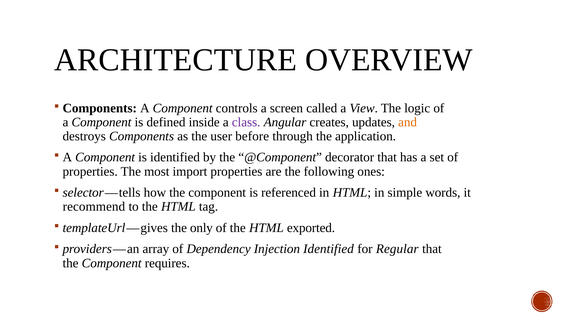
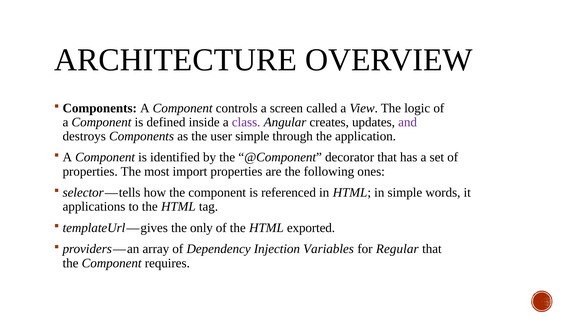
and colour: orange -> purple (408, 122)
user before: before -> simple (252, 136)
recommend: recommend -> applications (94, 206)
Injection Identified: Identified -> Variables (329, 249)
